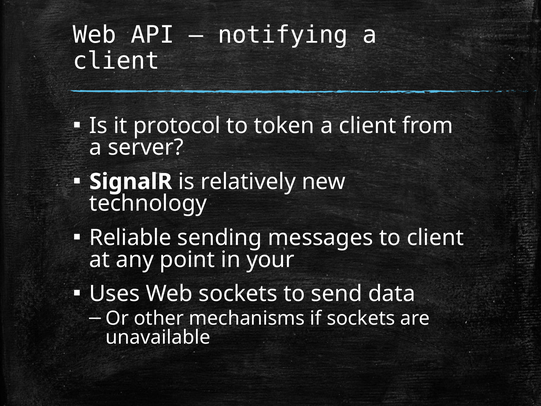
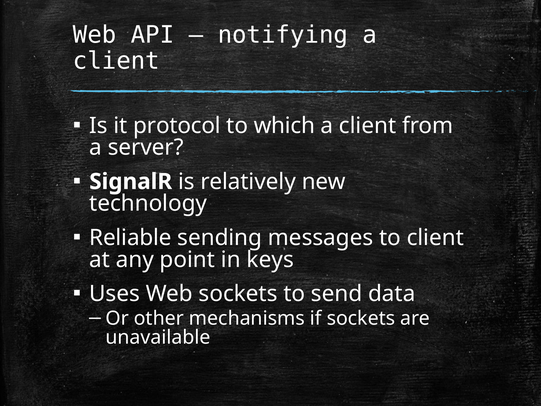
token: token -> which (284, 126)
your: your -> keys (270, 259)
